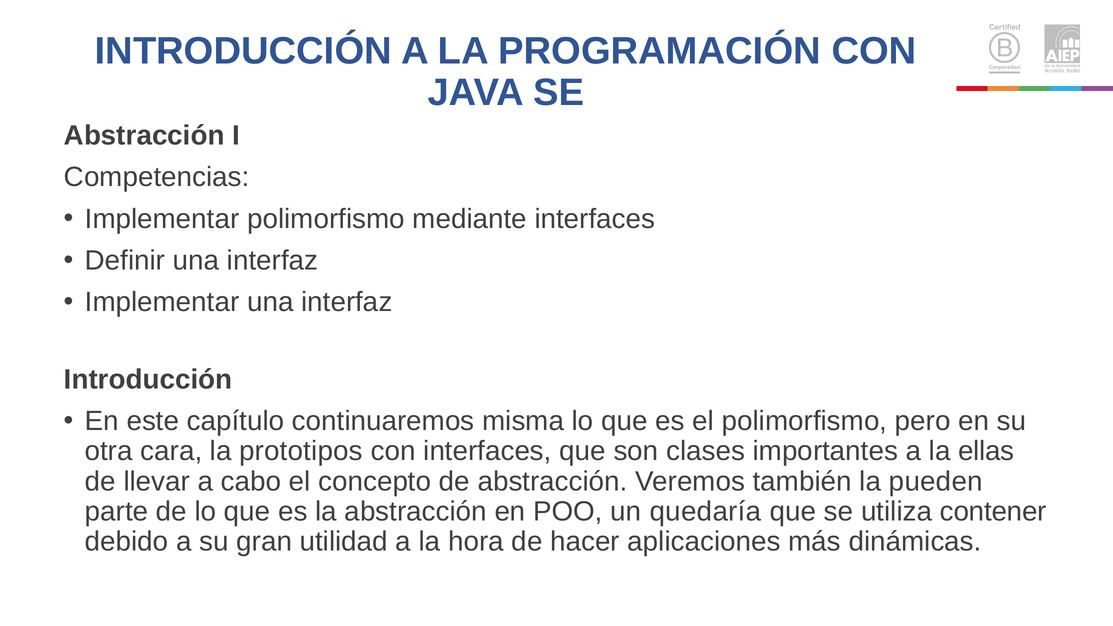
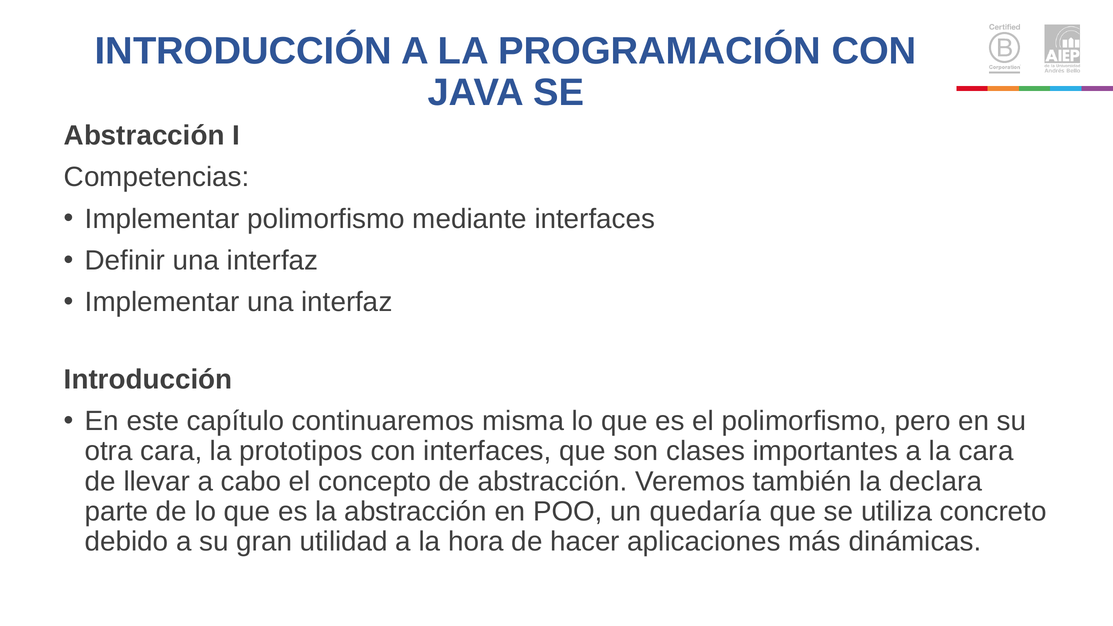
la ellas: ellas -> cara (986, 451)
pueden: pueden -> declara (936, 481)
contener: contener -> concreto (993, 511)
